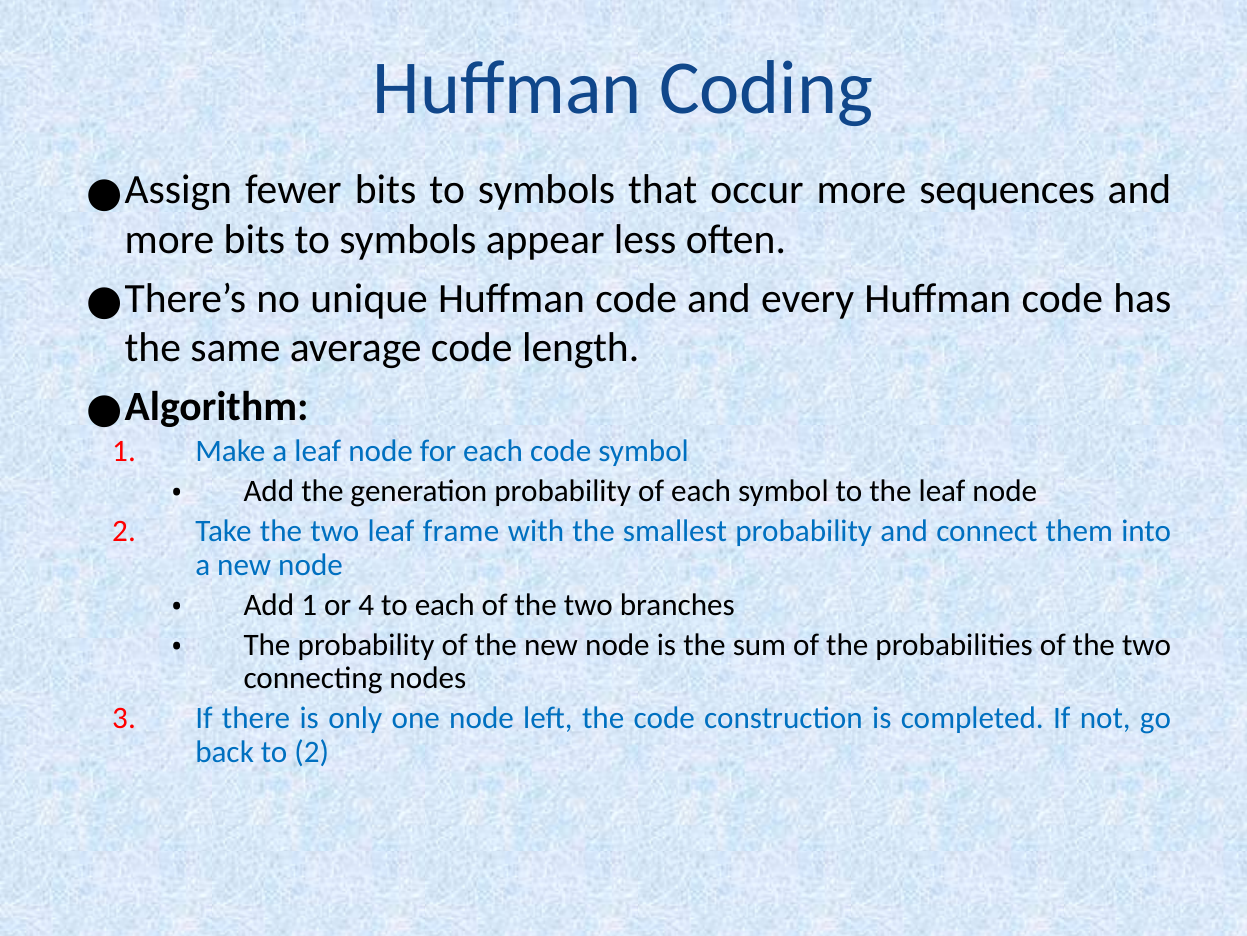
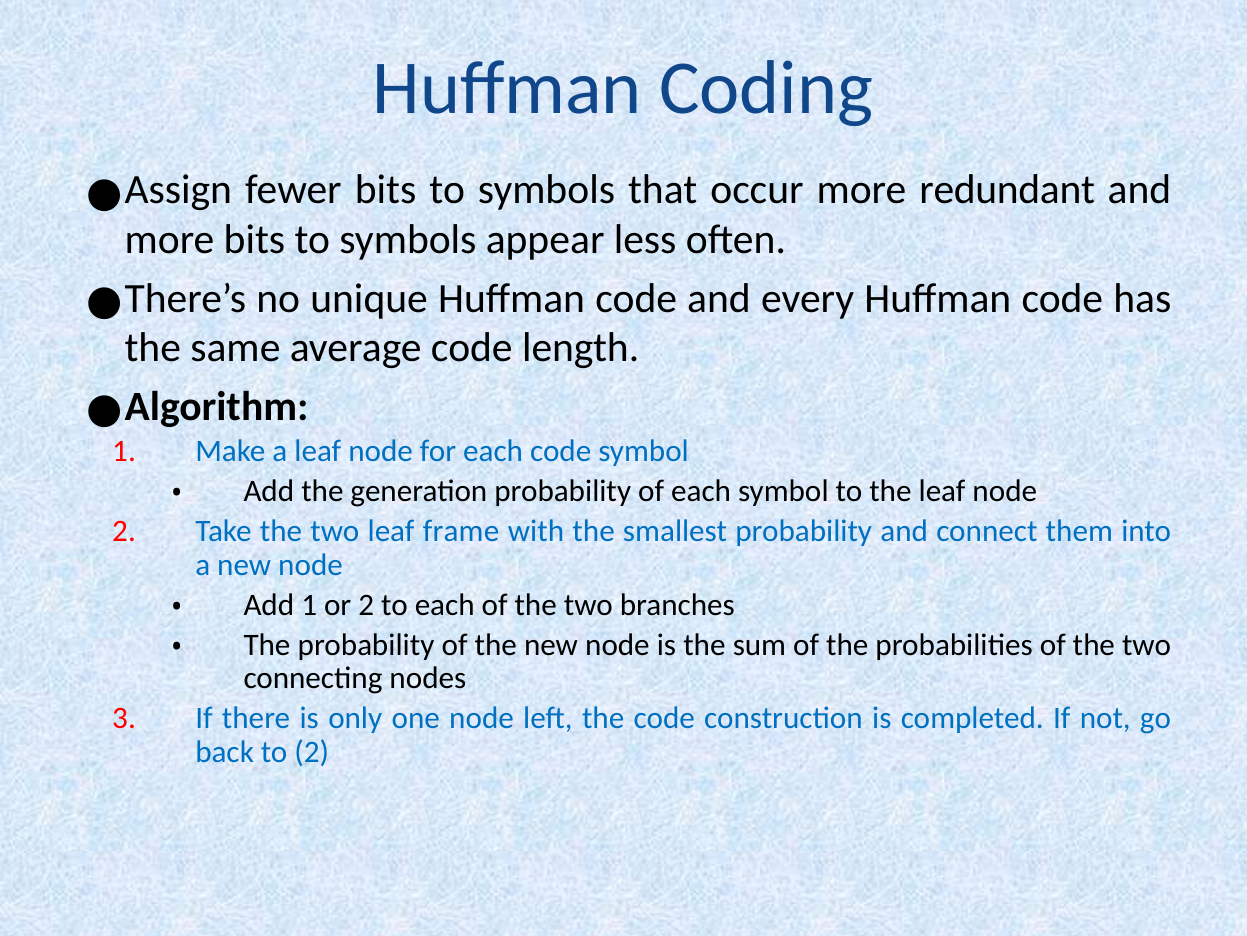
sequences: sequences -> redundant (1007, 190)
or 4: 4 -> 2 (366, 604)
